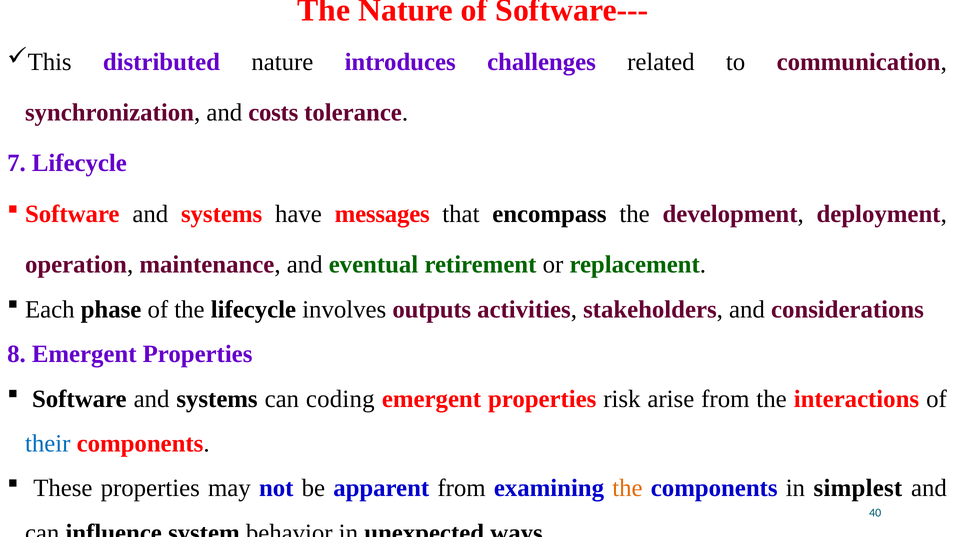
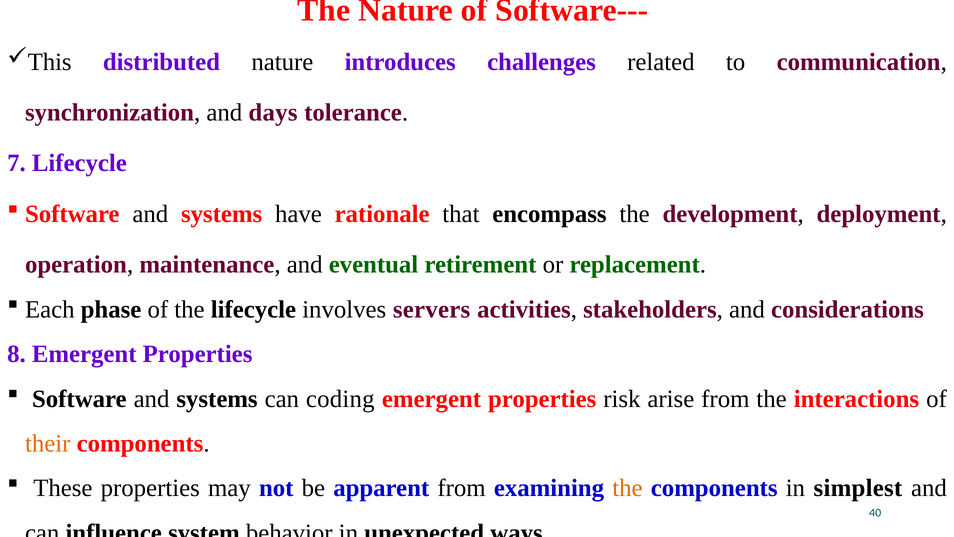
costs: costs -> days (273, 112)
messages: messages -> rationale (382, 214)
outputs: outputs -> servers (432, 309)
their colour: blue -> orange (48, 443)
